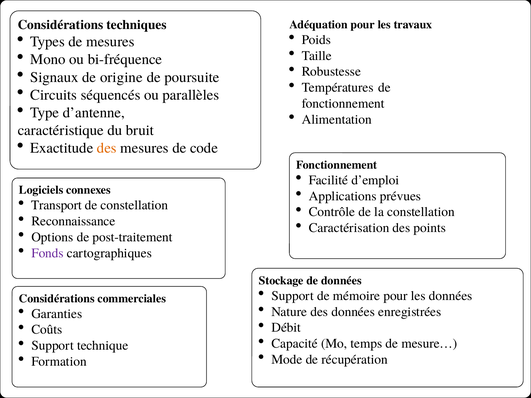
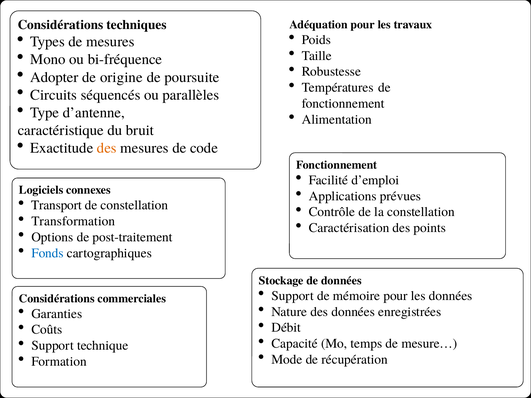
Signaux: Signaux -> Adopter (54, 77)
Reconnaissance: Reconnaissance -> Transformation (73, 221)
Fonds colour: purple -> blue (48, 253)
